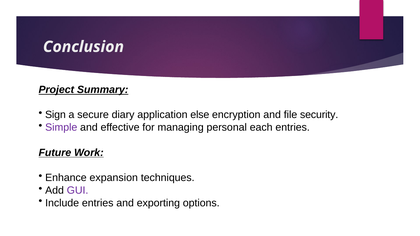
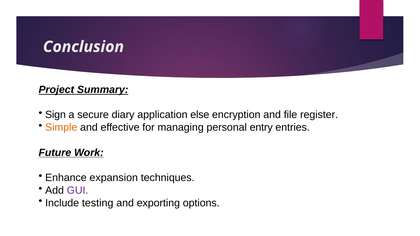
security: security -> register (319, 115)
Simple colour: purple -> orange (61, 128)
each: each -> entry (261, 128)
Include entries: entries -> testing (98, 203)
